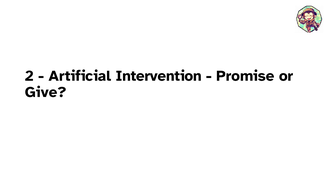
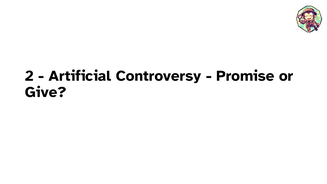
Intervention: Intervention -> Controversy (158, 76)
